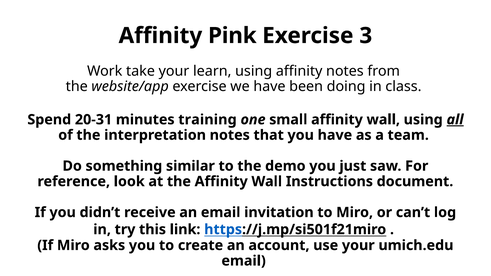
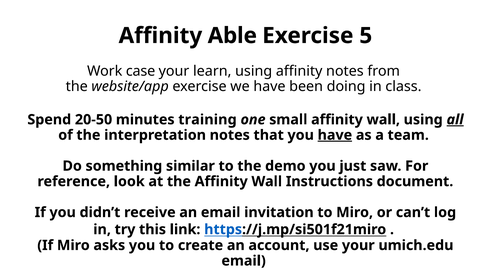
Pink: Pink -> Able (232, 36)
3: 3 -> 5 (366, 36)
take: take -> case (141, 71)
20-31: 20-31 -> 20-50 (94, 120)
have underline: none -> present (335, 135)
